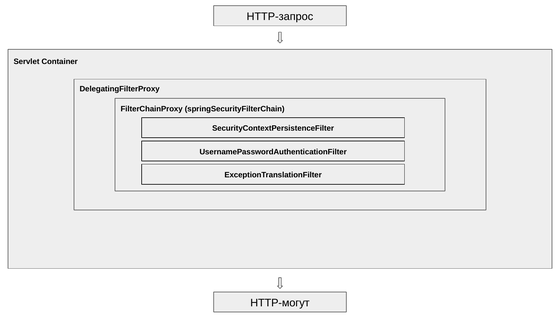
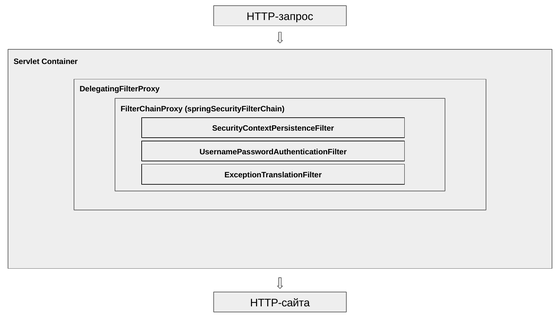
HTTP-могут: HTTP-могут -> HTTP-сайта (280, 303)
